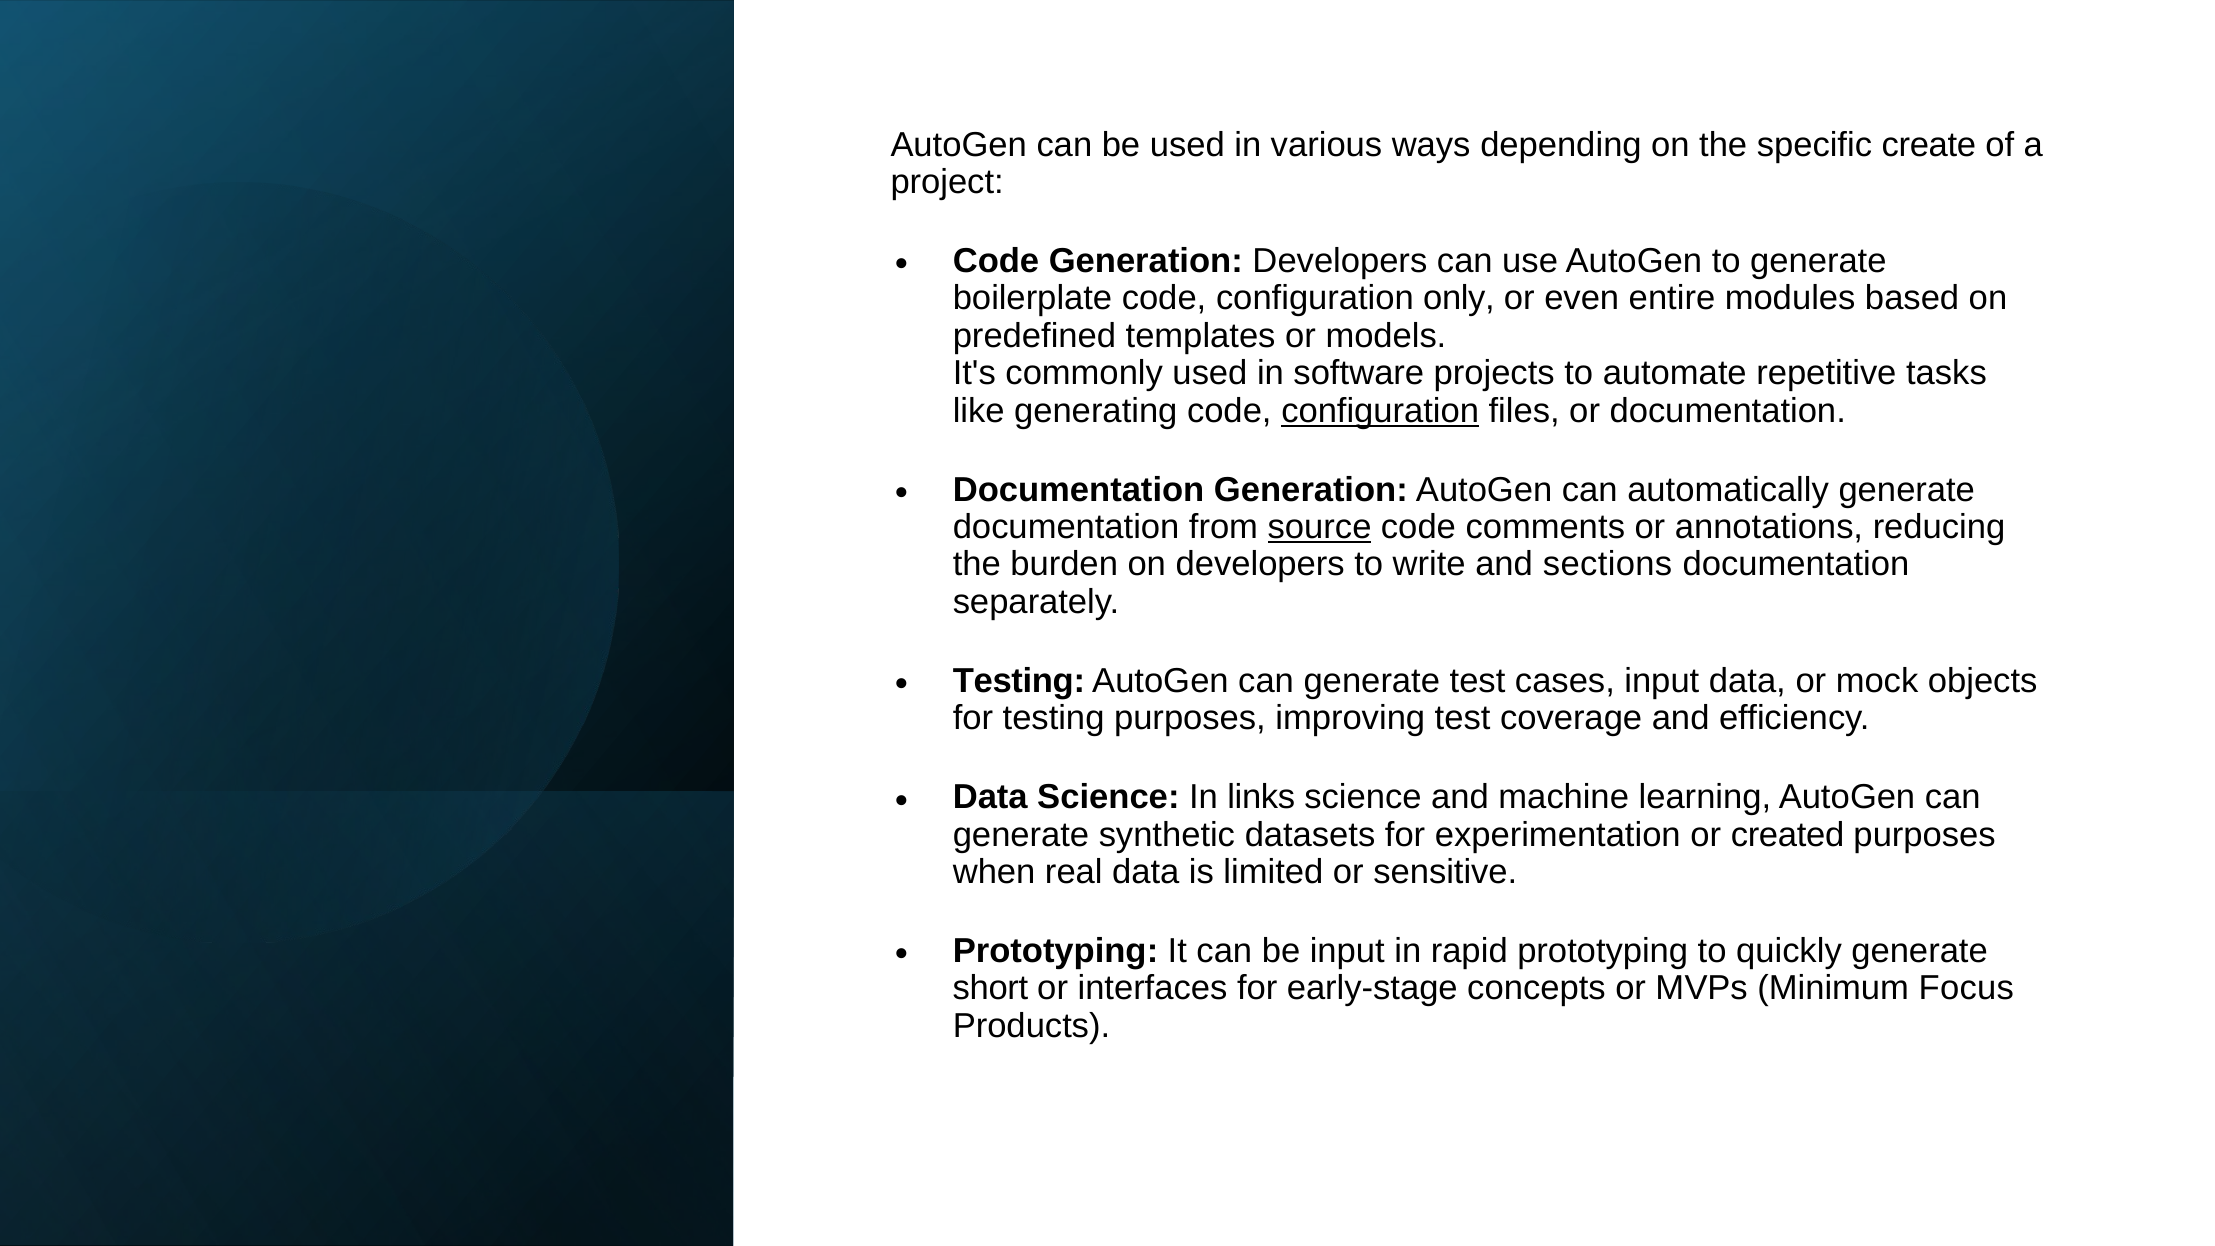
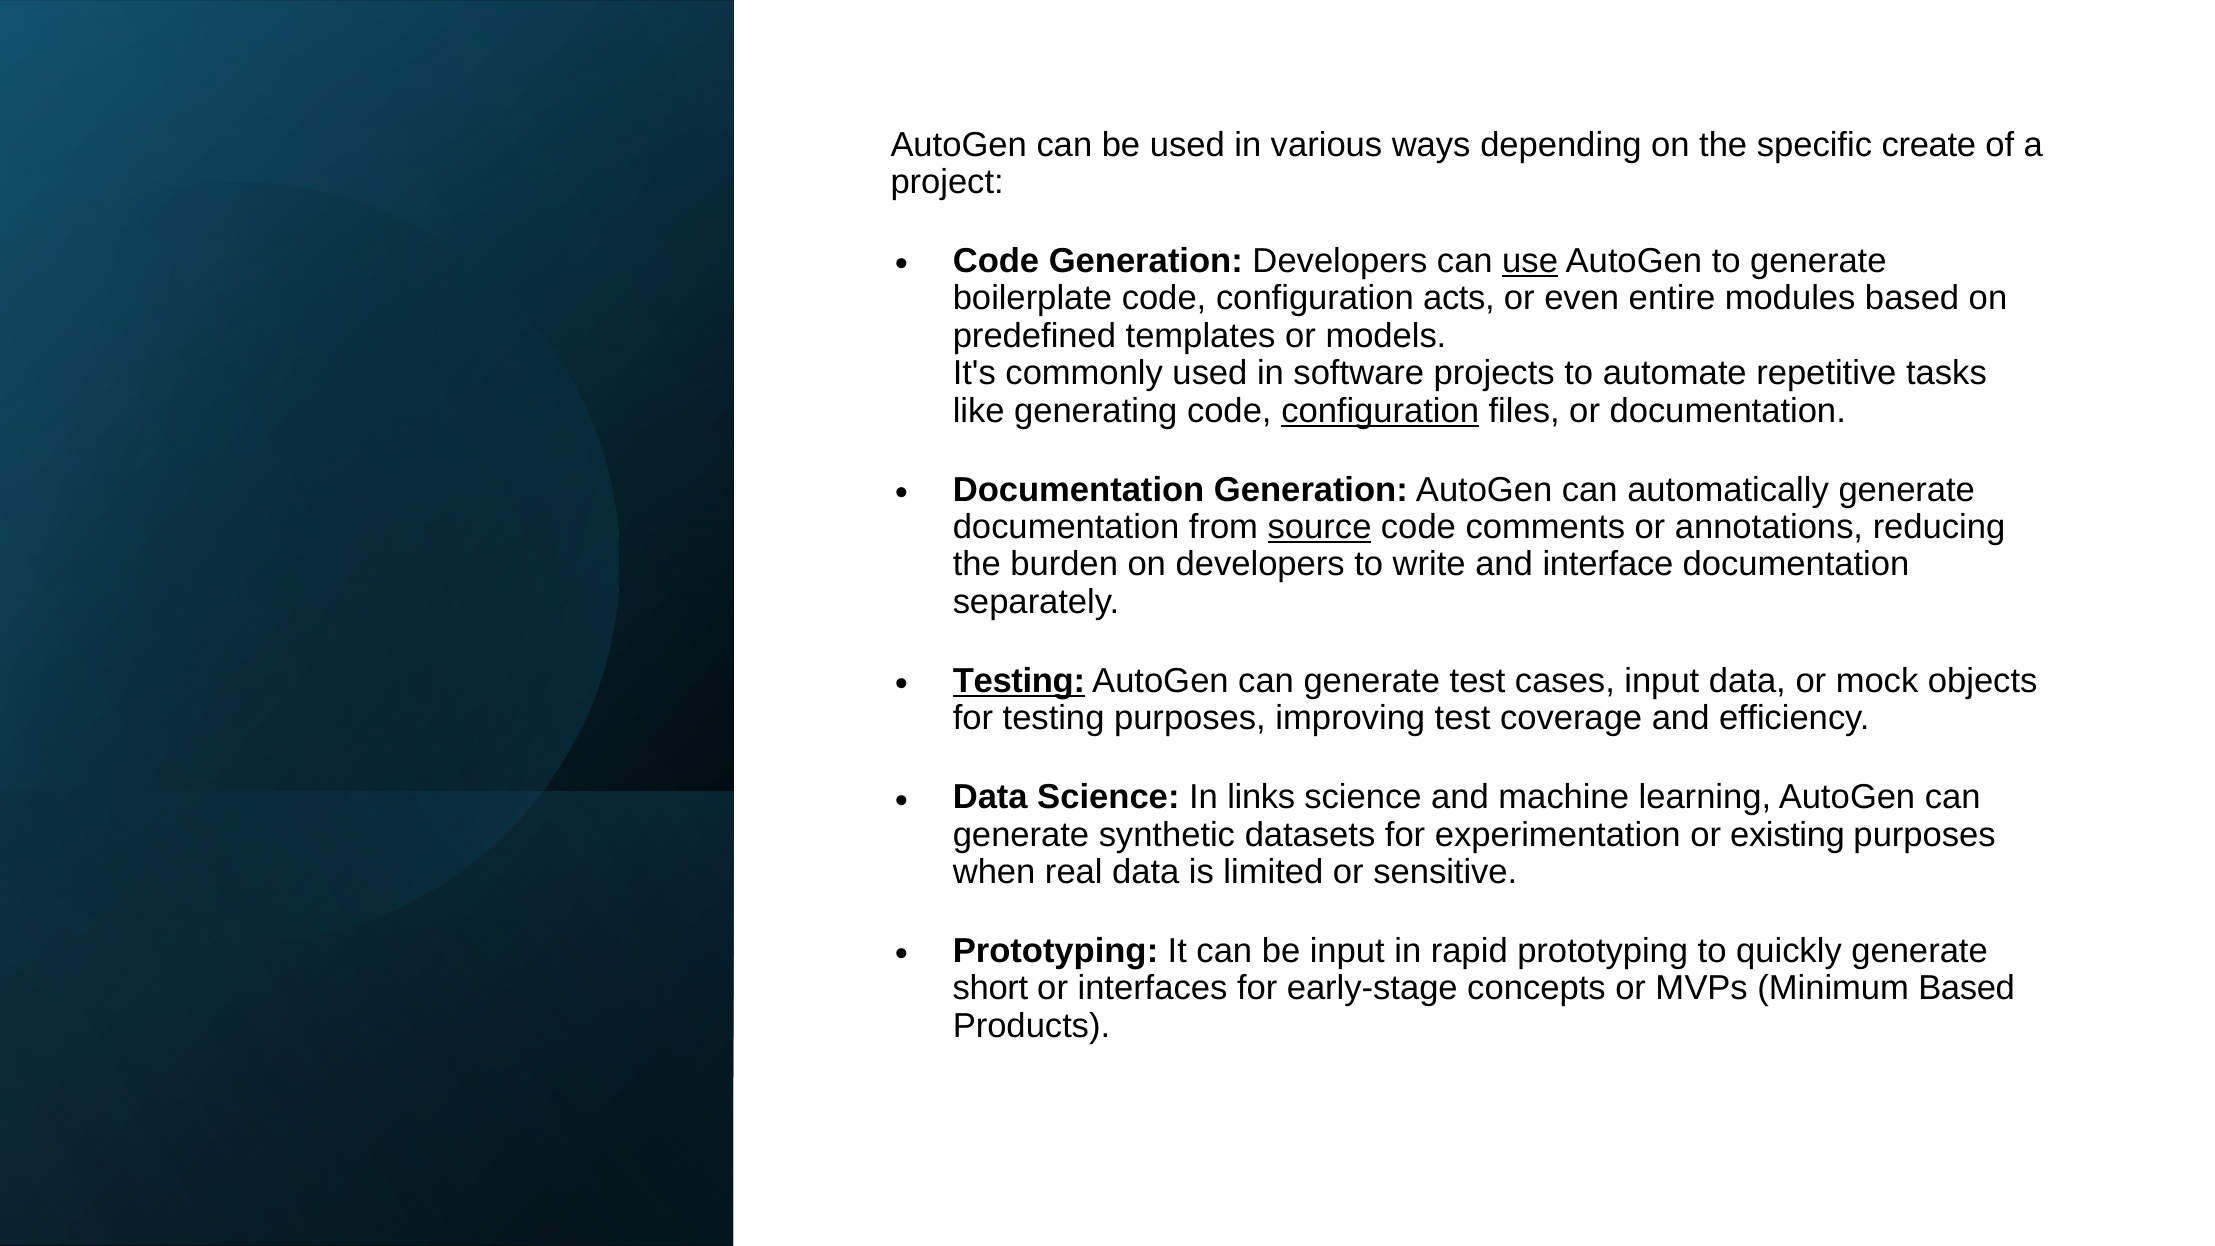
use underline: none -> present (1530, 261)
only: only -> acts (1459, 298)
sections: sections -> interface (1608, 564)
Testing underline: none -> present (1019, 681)
created: created -> existing (1788, 835)
Minimum Focus: Focus -> Based (1967, 988)
